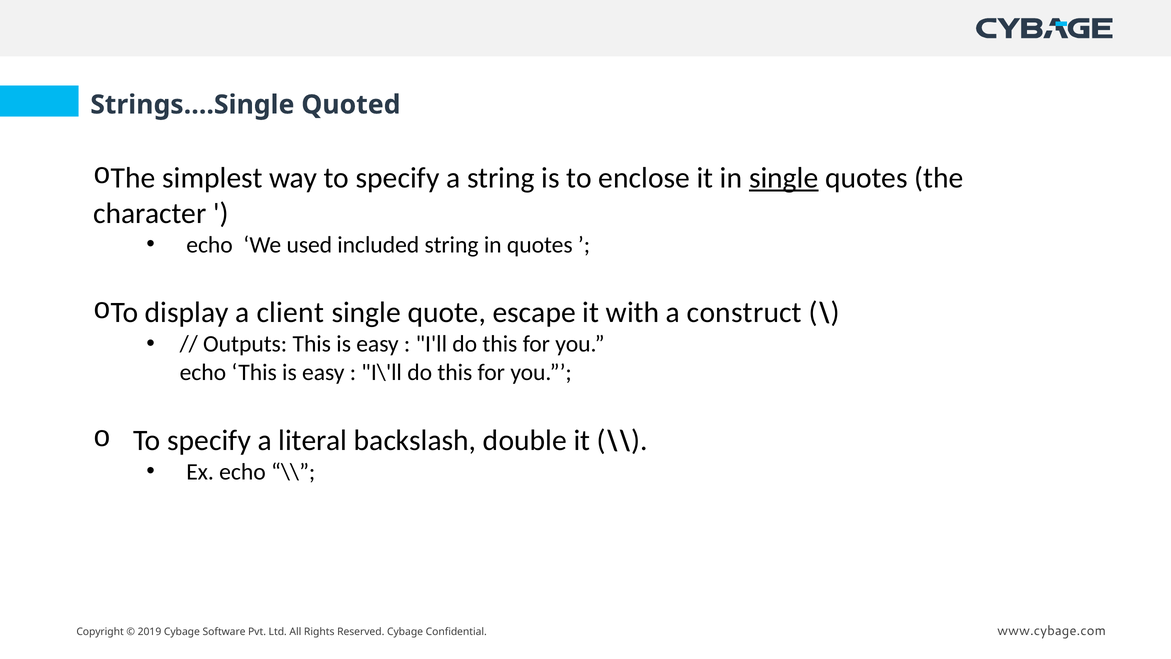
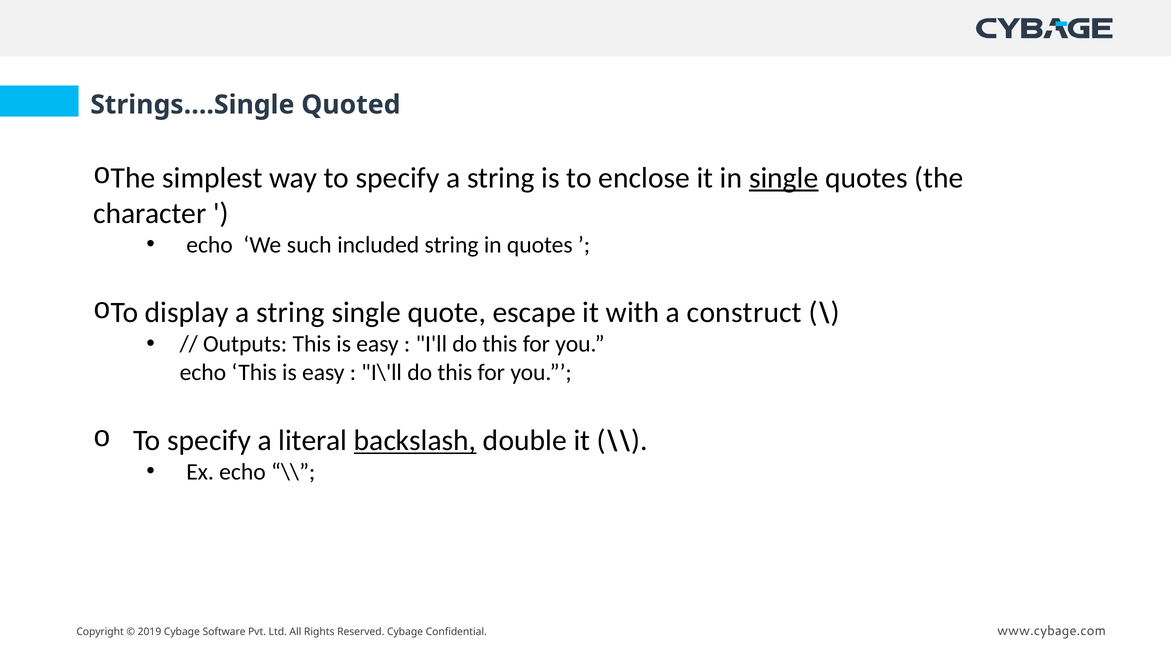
used: used -> such (309, 245)
client: client -> string (290, 313)
backslash underline: none -> present (415, 440)
